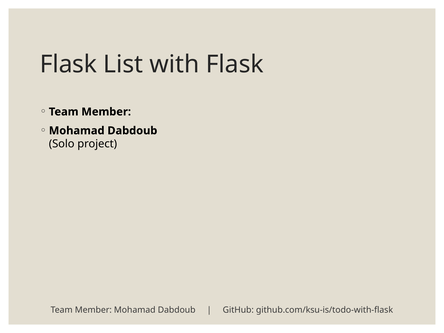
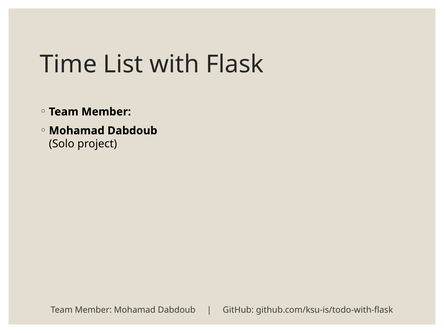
Flask: Flask -> Time (68, 64)
